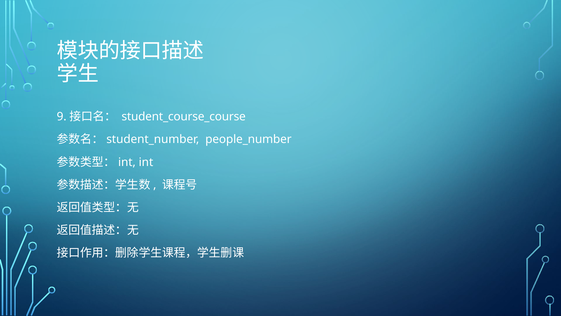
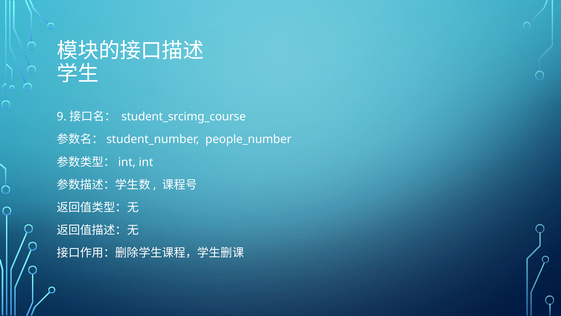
student_course_course: student_course_course -> student_srcimg_course (184, 117)
